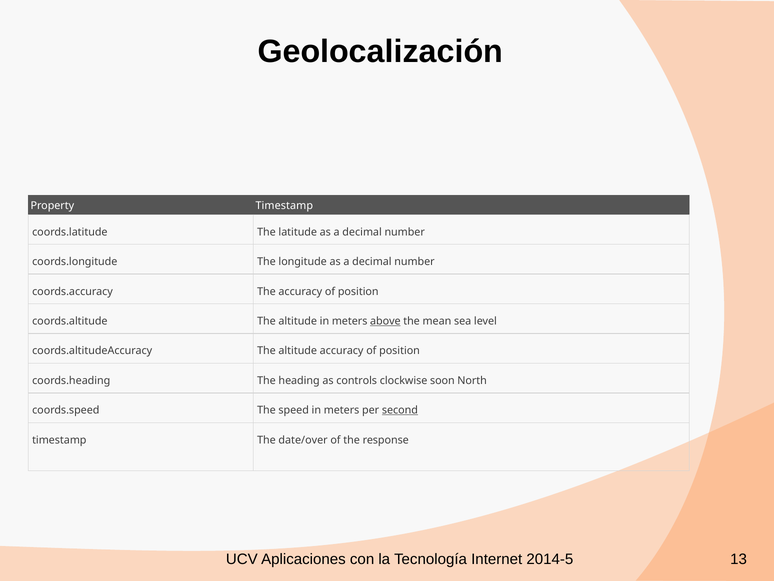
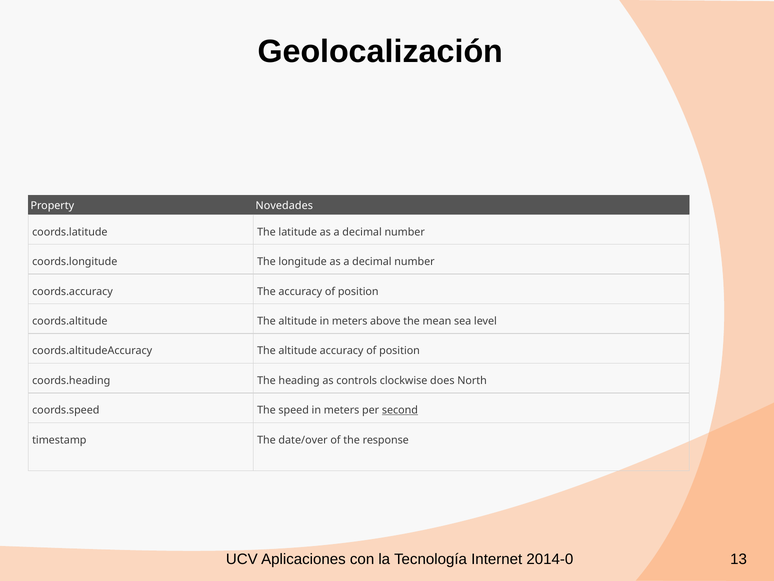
Property Timestamp: Timestamp -> Novedades (284, 205)
above underline: present -> none (385, 321)
soon: soon -> does (442, 380)
2014-5: 2014-5 -> 2014-0 (550, 559)
